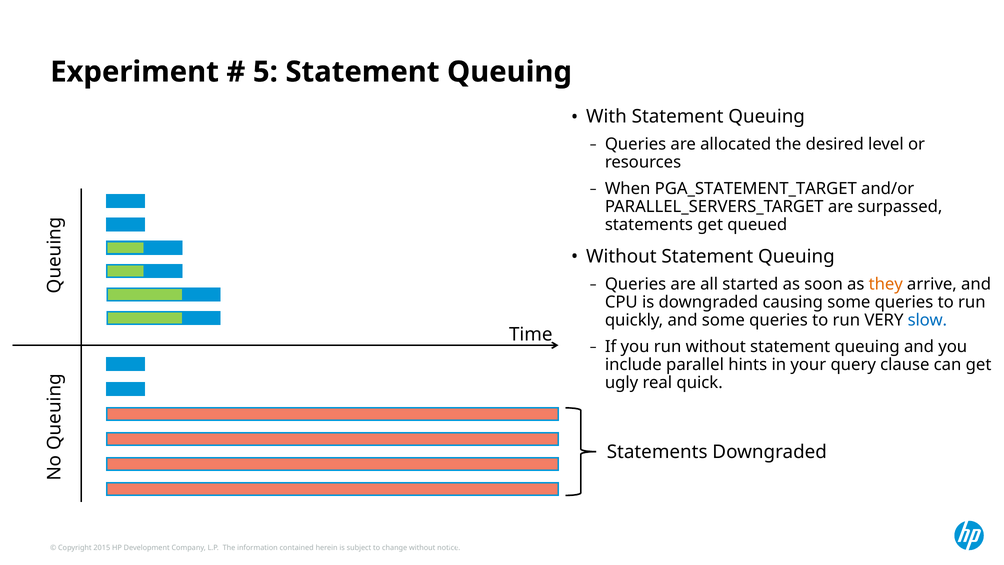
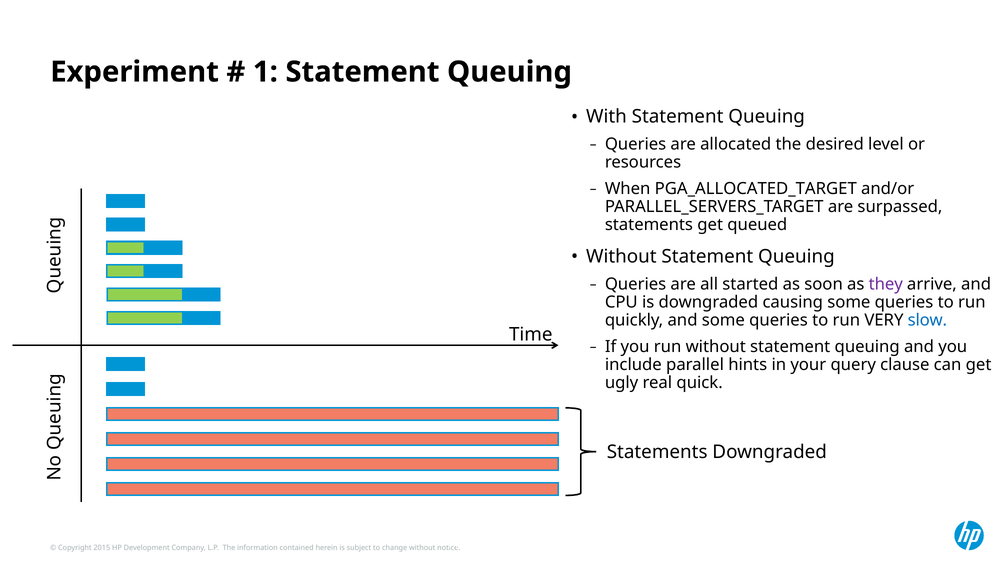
5: 5 -> 1 (265, 72)
PGA_STATEMENT_TARGET: PGA_STATEMENT_TARGET -> PGA_ALLOCATED_TARGET (756, 189)
they colour: orange -> purple (886, 284)
